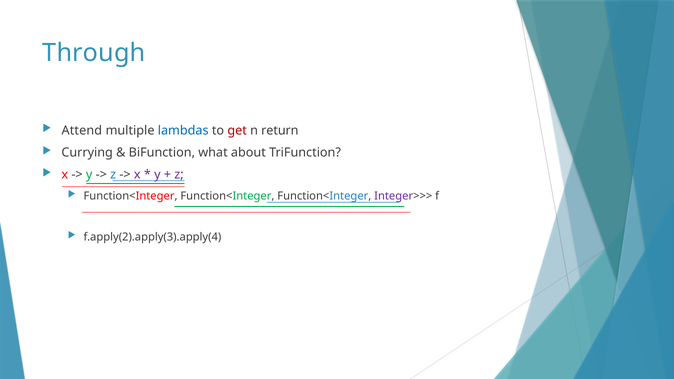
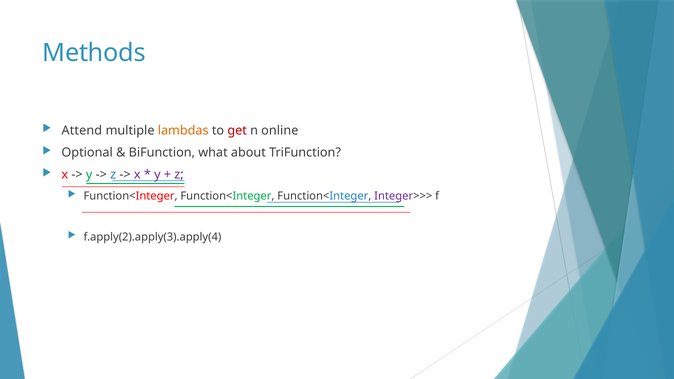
Through: Through -> Methods (94, 53)
lambdas colour: blue -> orange (183, 130)
return: return -> online (280, 130)
Currying: Currying -> Optional (87, 153)
